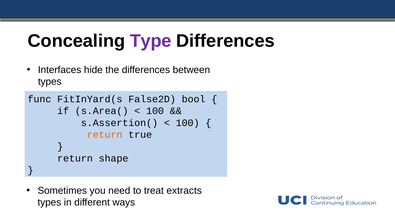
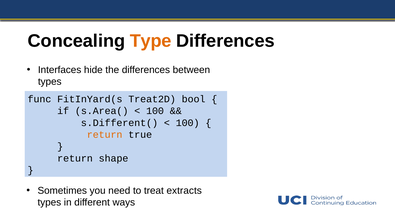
Type colour: purple -> orange (151, 41)
False2D: False2D -> Treat2D (152, 99)
s.Assertion(: s.Assertion( -> s.Different( (119, 123)
